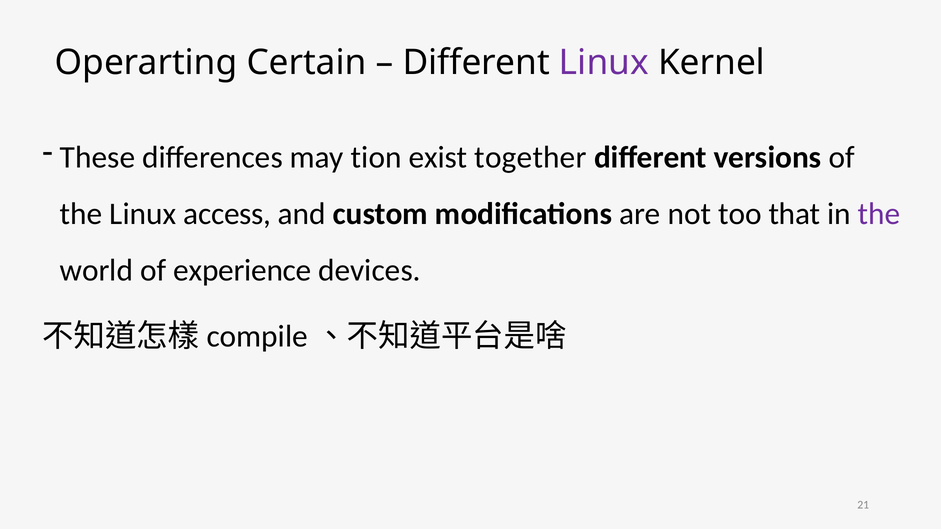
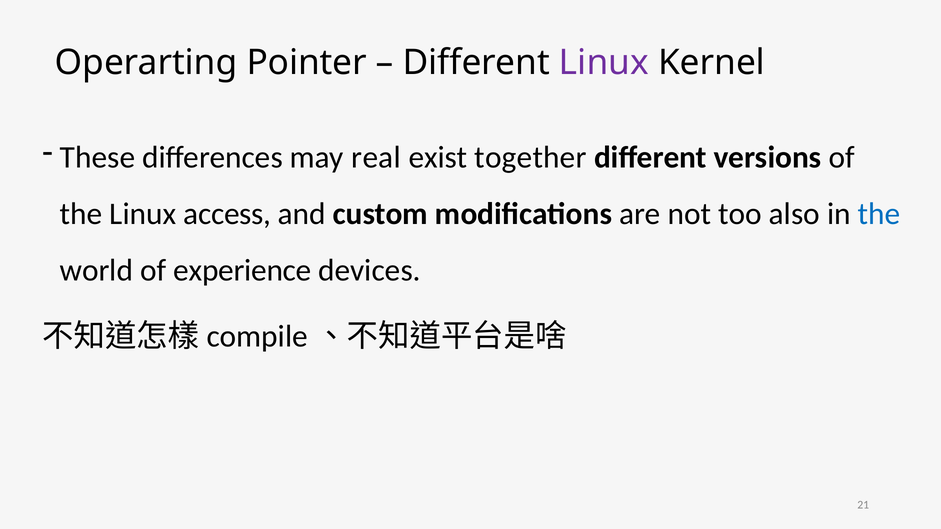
Certain: Certain -> Pointer (307, 62)
tion: tion -> real (376, 157)
that: that -> also (794, 214)
the colour: purple -> blue (879, 214)
